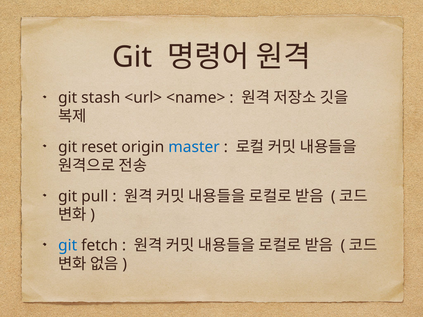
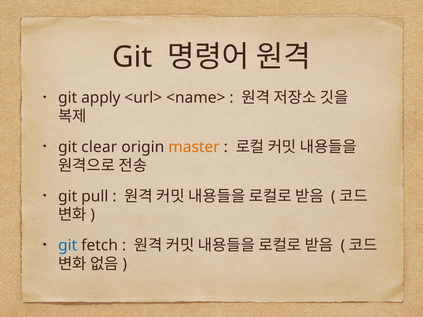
stash: stash -> apply (101, 98)
reset: reset -> clear (99, 147)
master colour: blue -> orange (194, 147)
